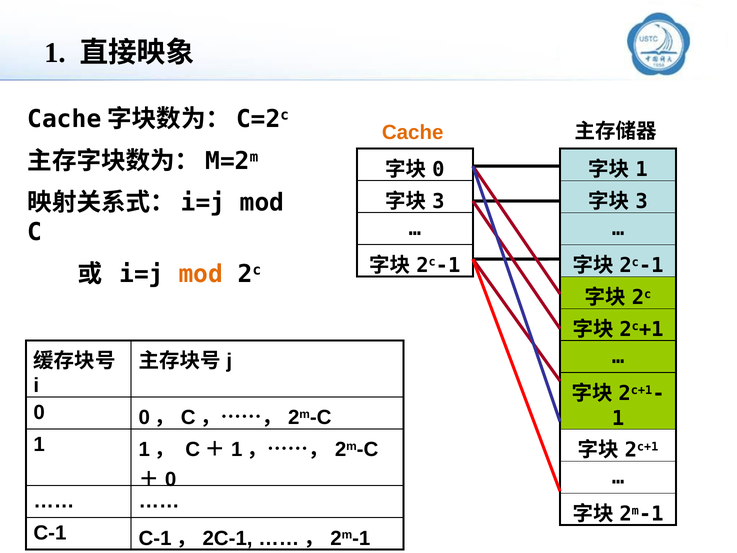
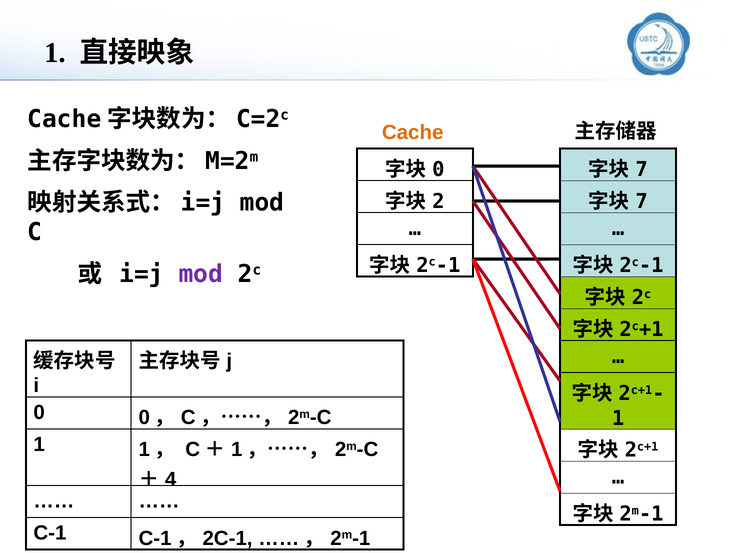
1: 1 -> 7 (642, 169)
3: 3 -> 2 (438, 201)
3: 3 -> 7 (642, 201)
mod colour: orange -> purple (201, 274)
0: 0 -> 4 (171, 479)
